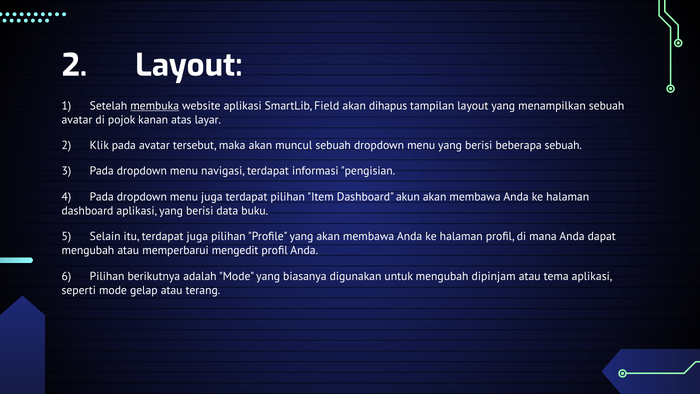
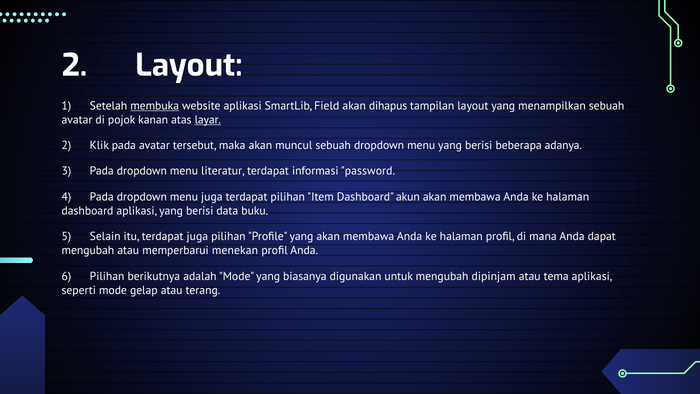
layar underline: none -> present (208, 120)
beberapa sebuah: sebuah -> adanya (563, 145)
navigasi: navigasi -> literatur (223, 171)
pengisian: pengisian -> password (368, 171)
mengedit: mengedit -> menekan (235, 250)
